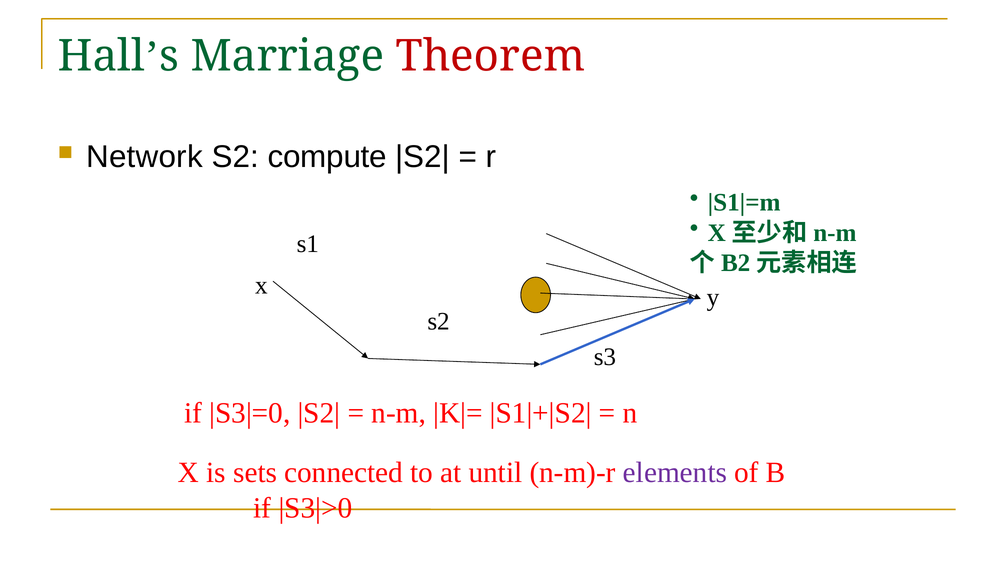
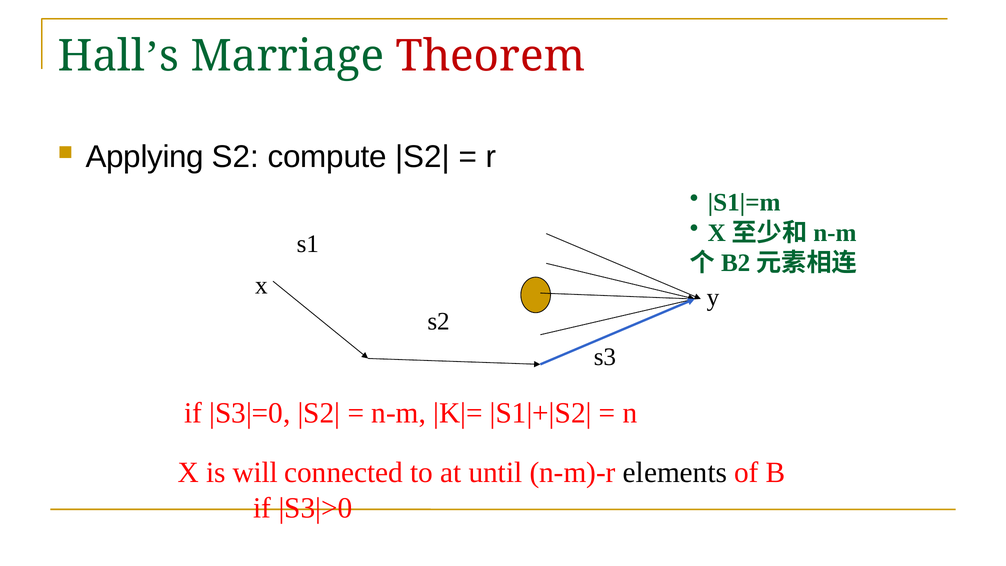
Network: Network -> Applying (145, 157)
sets: sets -> will (255, 473)
elements colour: purple -> black (675, 473)
